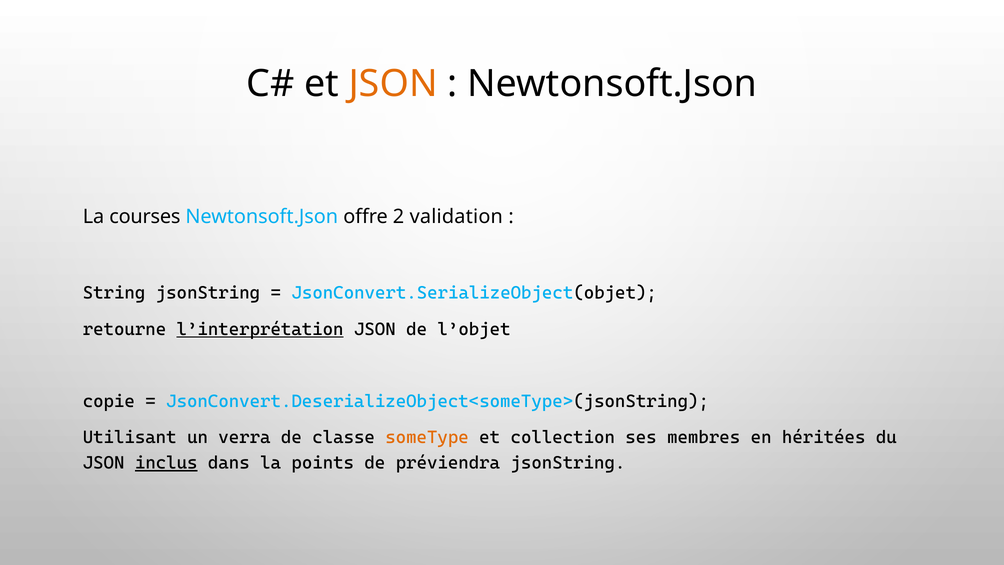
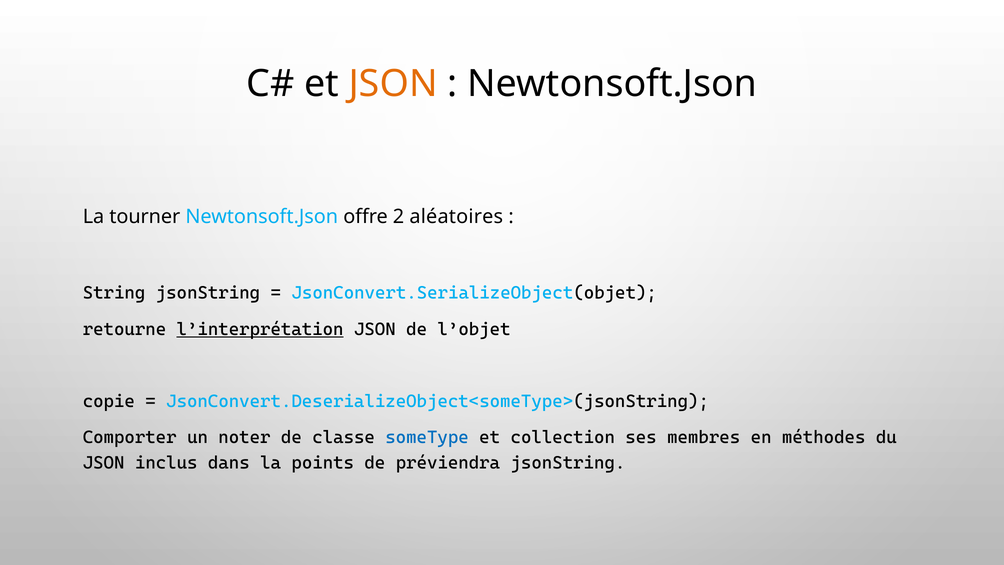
courses: courses -> tourner (145, 217)
validation: validation -> aléatoires (456, 217)
Utilisant: Utilisant -> Comporter (130, 437)
verra: verra -> noter (244, 437)
someType colour: orange -> blue (427, 437)
héritées: héritées -> méthodes (824, 437)
inclus underline: present -> none (166, 463)
